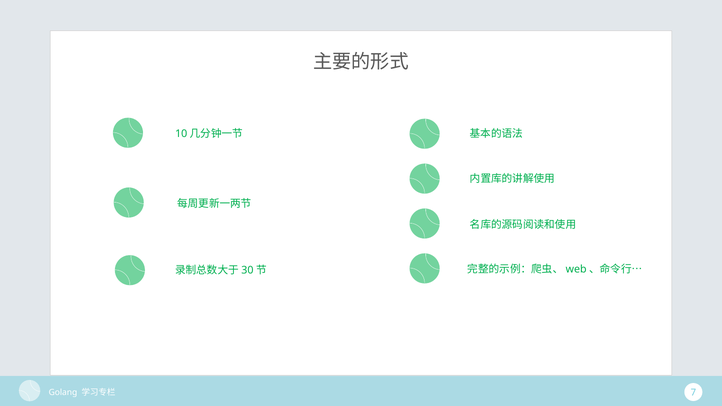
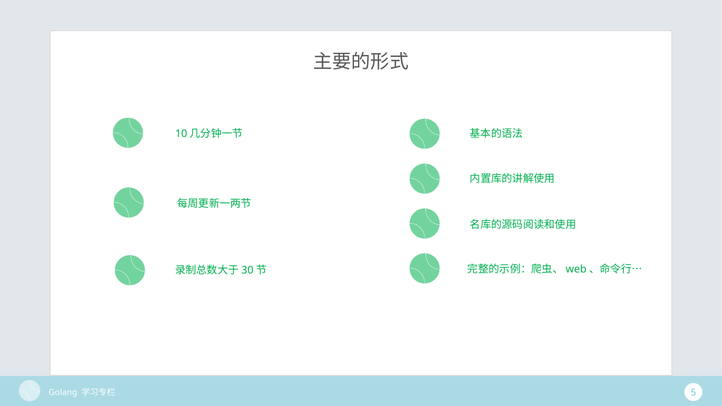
7: 7 -> 5 (693, 393)
